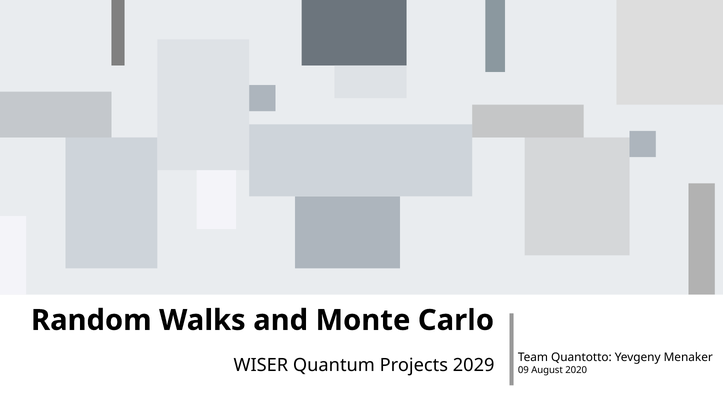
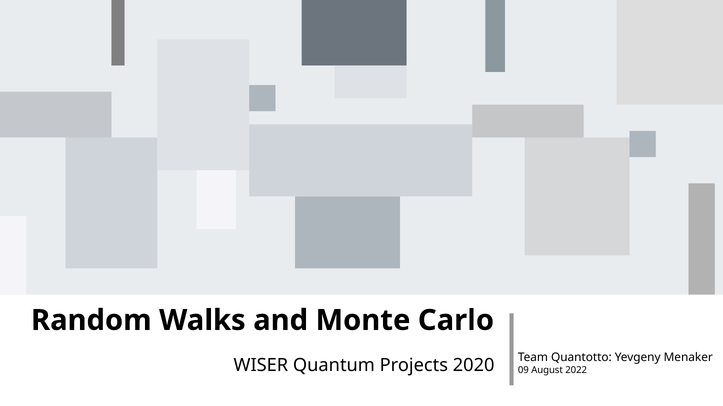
2029: 2029 -> 2020 (474, 366)
2020: 2020 -> 2022 (576, 371)
